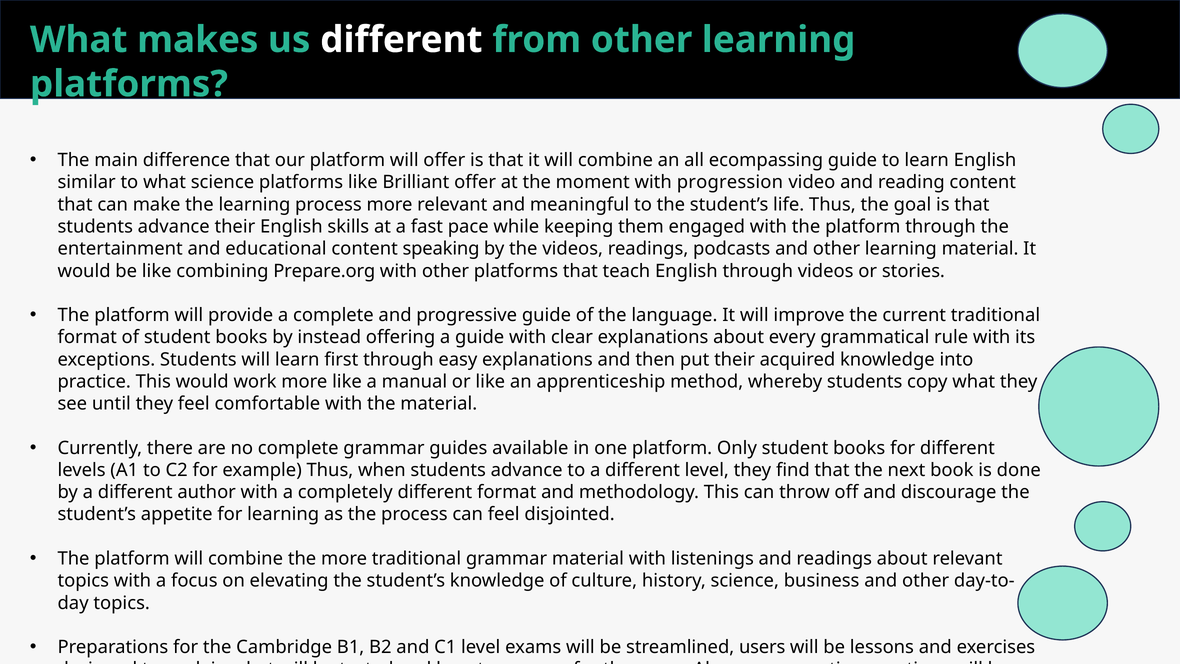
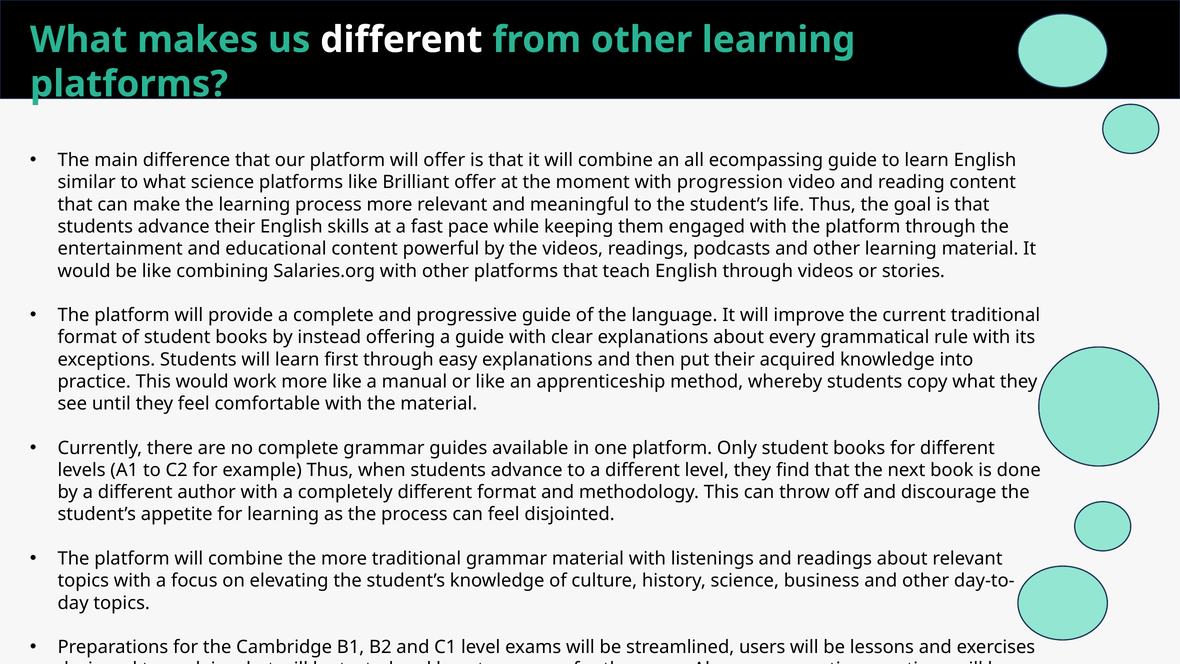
speaking: speaking -> powerful (441, 249)
Prepare.org: Prepare.org -> Salaries.org (324, 271)
